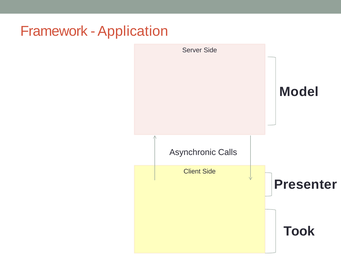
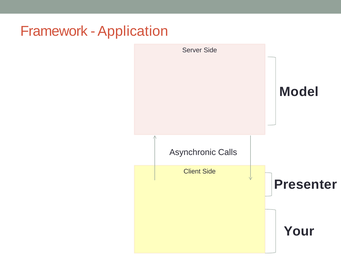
Took: Took -> Your (299, 231)
